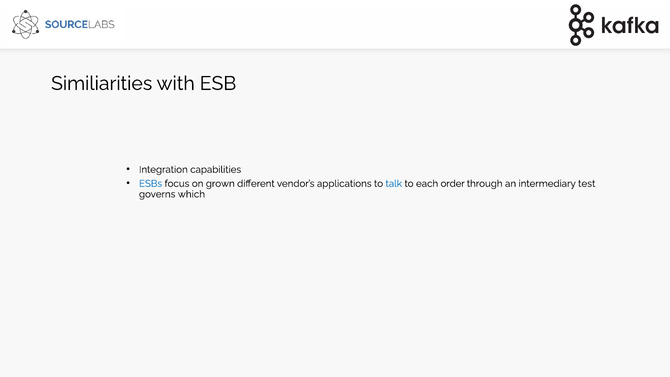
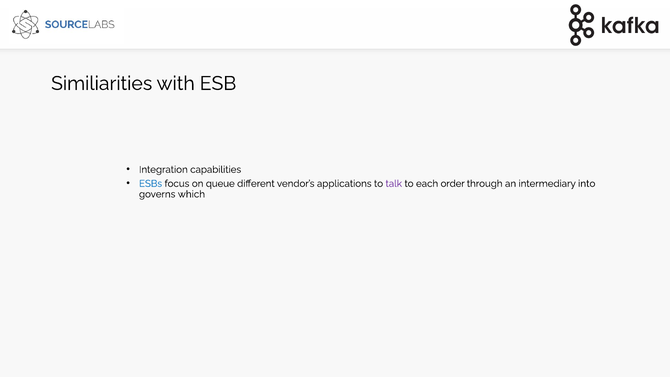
grown: grown -> queue (220, 184)
talk colour: blue -> purple (394, 184)
test: test -> into (587, 184)
